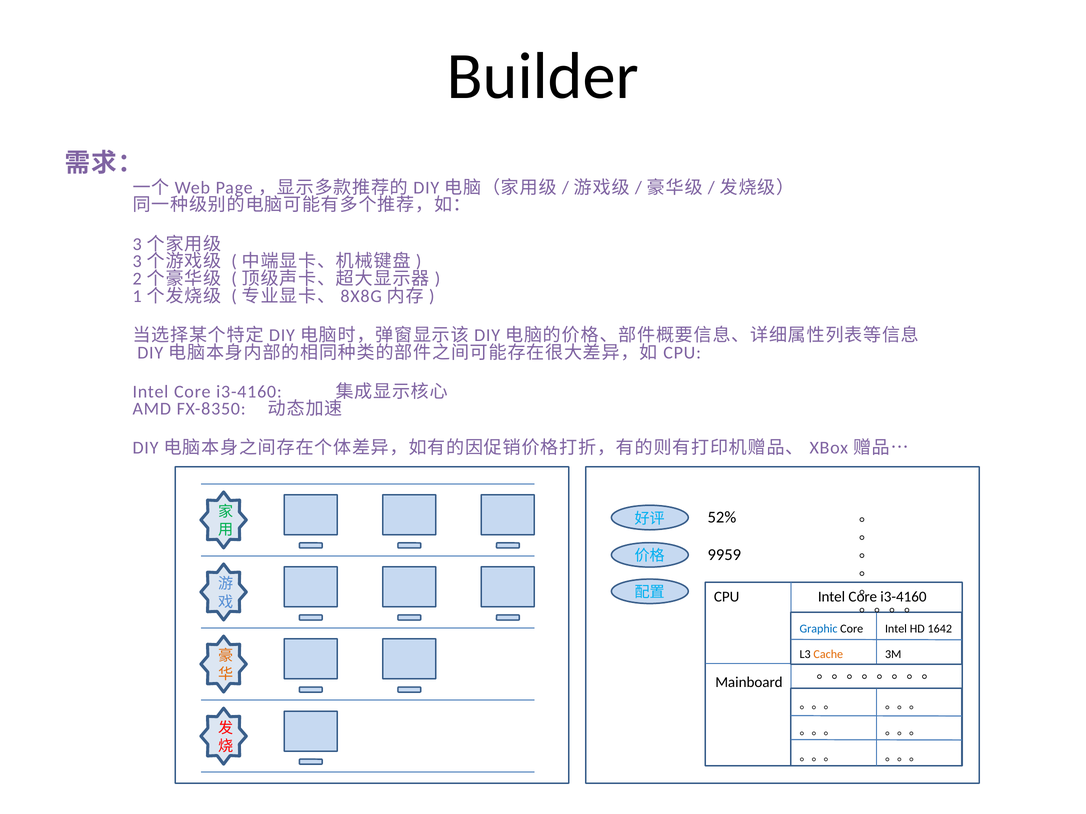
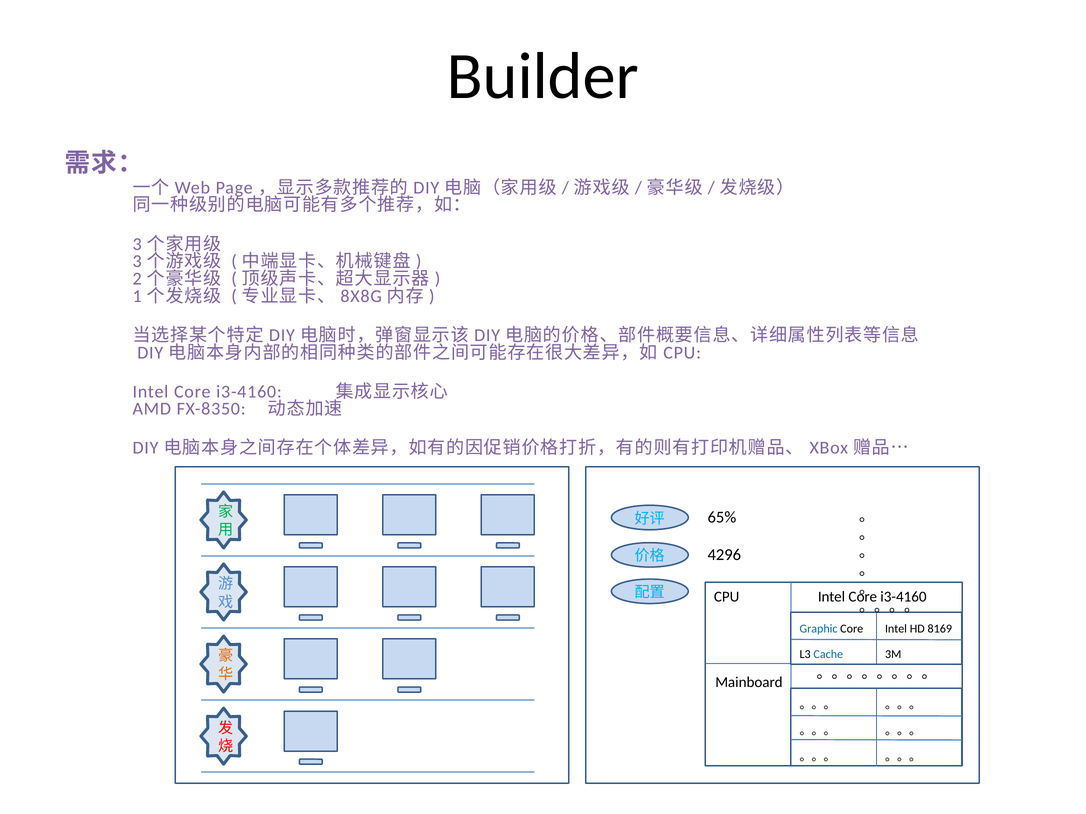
52%: 52% -> 65% (722, 518)
9959: 9959 -> 4296 (724, 555)
1642: 1642 -> 8169 (940, 629)
Cache colour: orange -> blue (828, 655)
